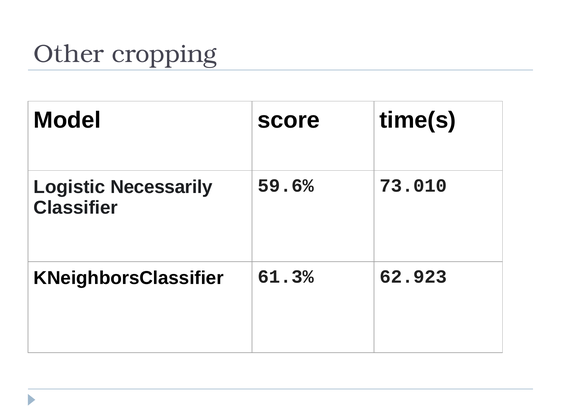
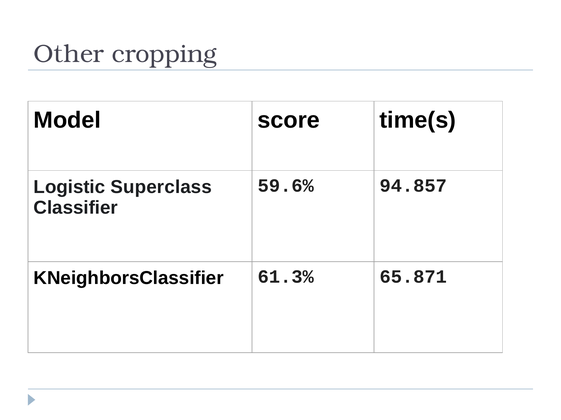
Necessarily: Necessarily -> Superclass (161, 187)
73.010: 73.010 -> 94.857 (413, 186)
62.923: 62.923 -> 65.871 (413, 277)
